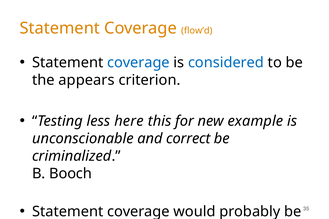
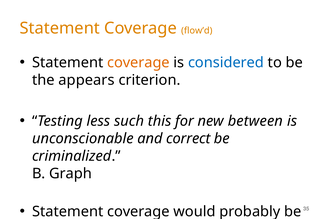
coverage colour: blue -> orange (138, 63)
here: here -> such (129, 121)
example: example -> between (255, 121)
Booch: Booch -> Graph (70, 174)
